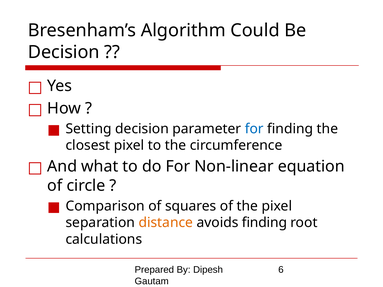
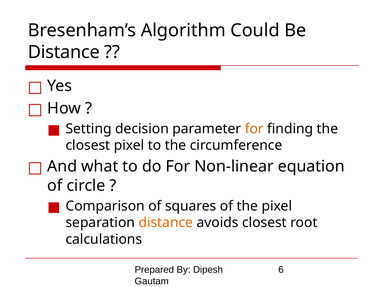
Decision: Decision -> Distance (64, 52)
for colour: blue -> orange (254, 129)
avoids finding: finding -> closest (264, 223)
